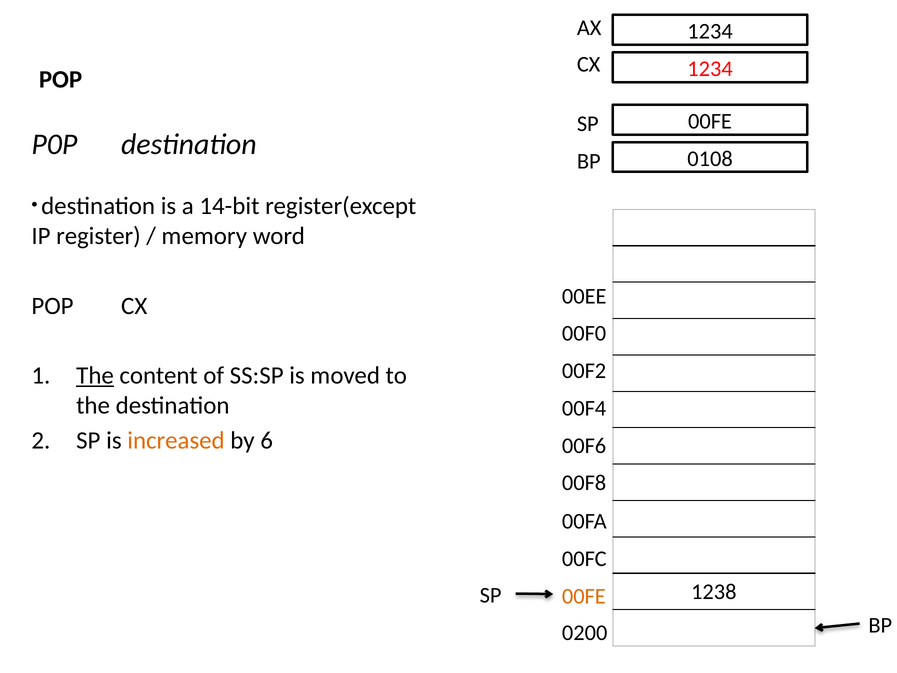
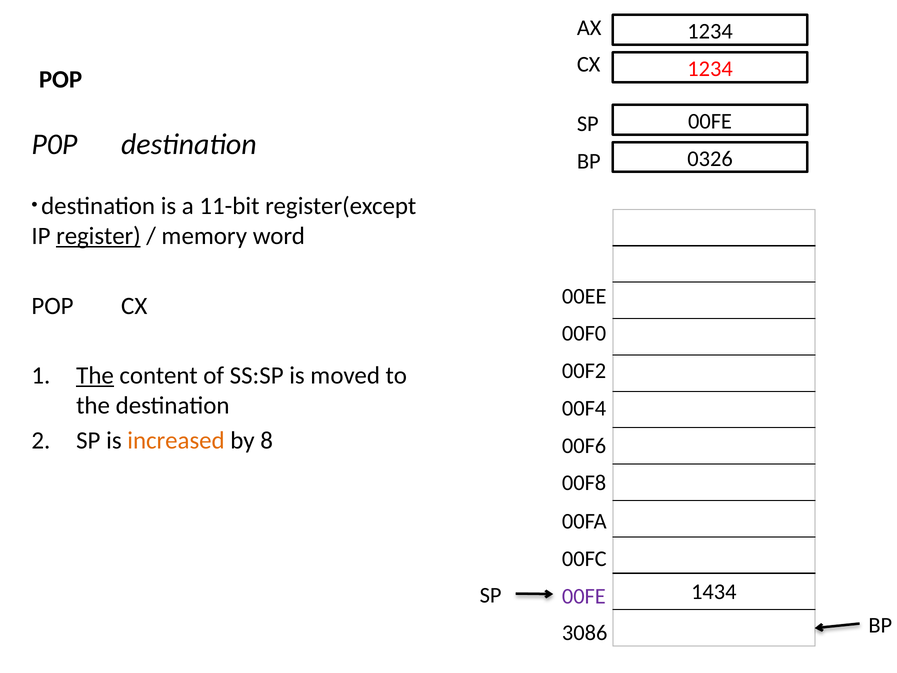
0108: 0108 -> 0326 (710, 159)
14-bit: 14-bit -> 11-bit (229, 206)
register underline: none -> present (98, 236)
6: 6 -> 8 (267, 440)
1238: 1238 -> 1434 (714, 592)
00FE colour: orange -> purple (584, 596)
0200: 0200 -> 3086 (585, 632)
